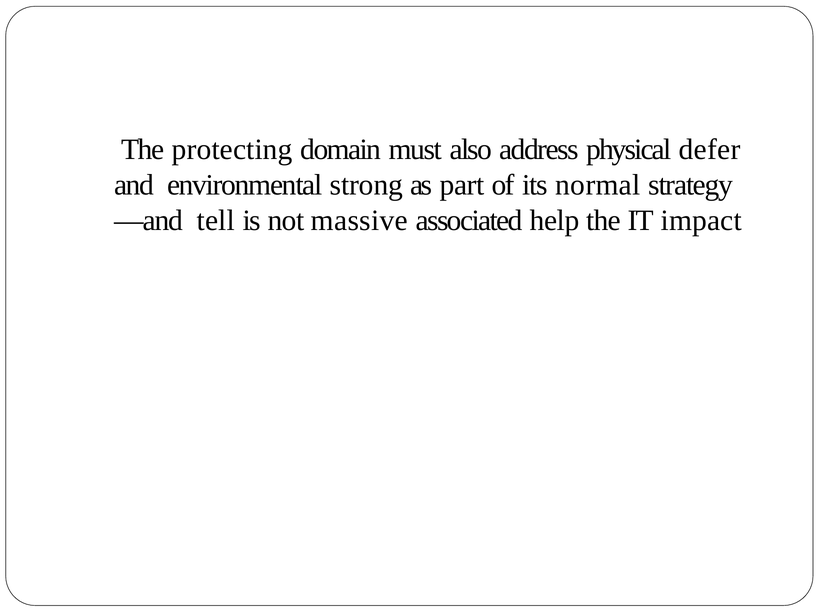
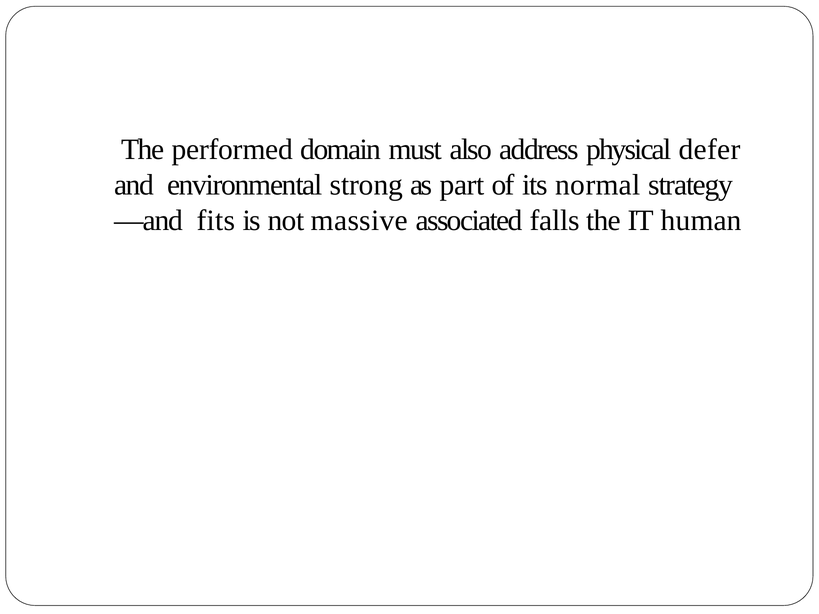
protecting: protecting -> performed (232, 149)
tell: tell -> fits (216, 220)
help: help -> falls (555, 220)
impact: impact -> human (701, 220)
